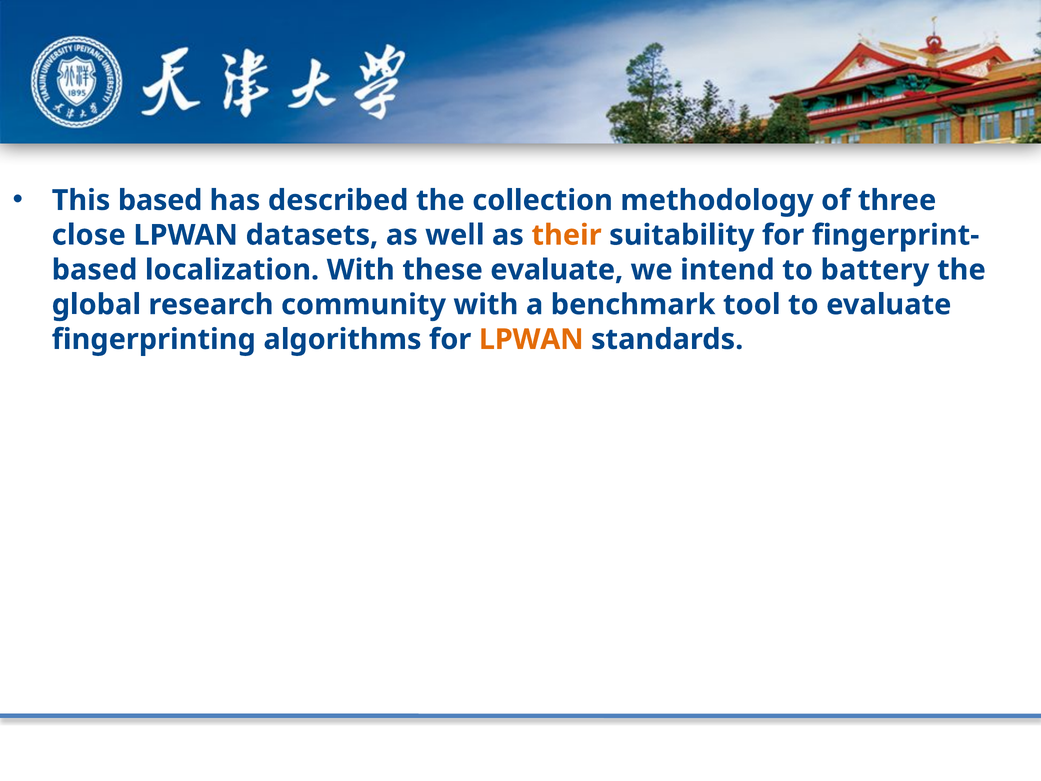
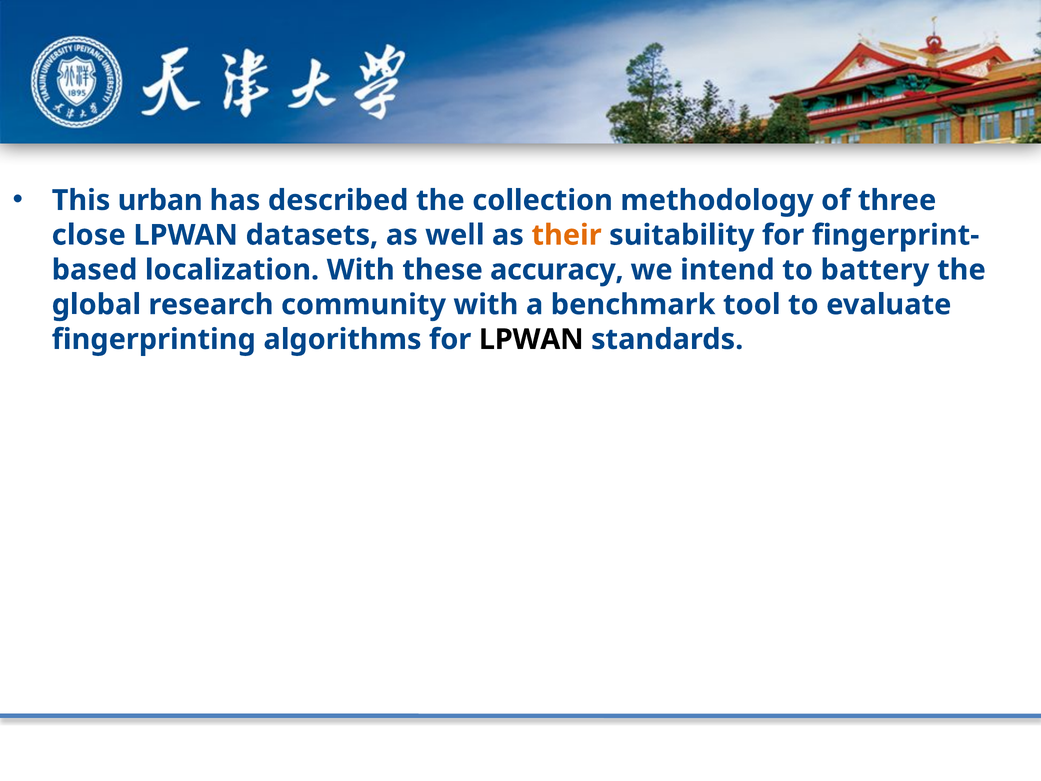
This based: based -> urban (160, 200)
these evaluate: evaluate -> accuracy (557, 270)
LPWAN colour: orange -> black (531, 339)
